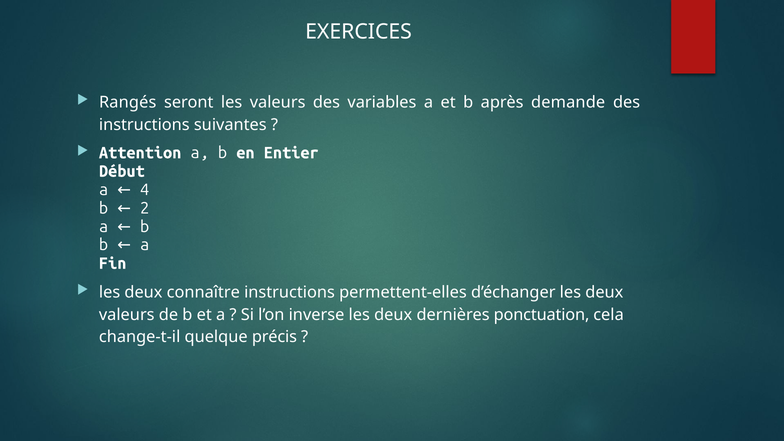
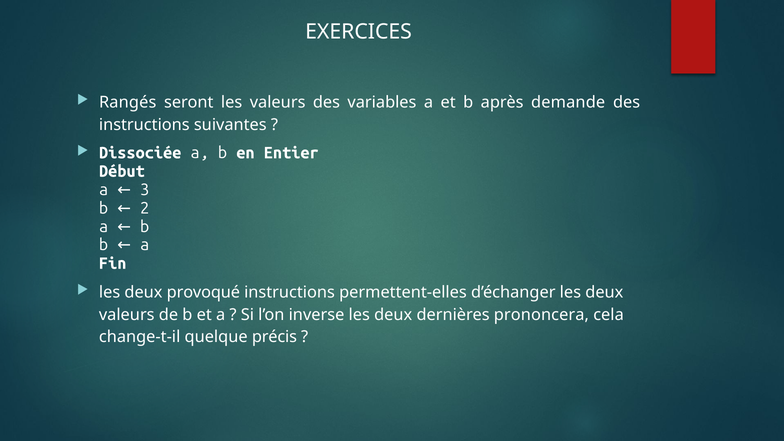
Attention: Attention -> Dissociée (140, 153)
4: 4 -> 3 (145, 190)
connaître: connaître -> provoqué (203, 292)
ponctuation: ponctuation -> prononcera (541, 315)
